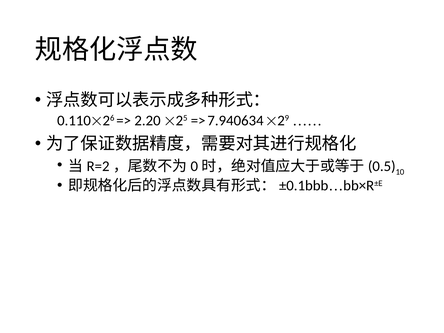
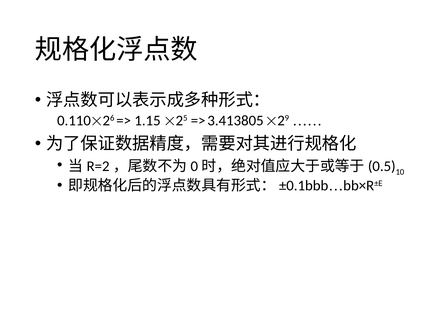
2.20: 2.20 -> 1.15 (147, 121)
7.940634: 7.940634 -> 3.413805 (235, 121)
